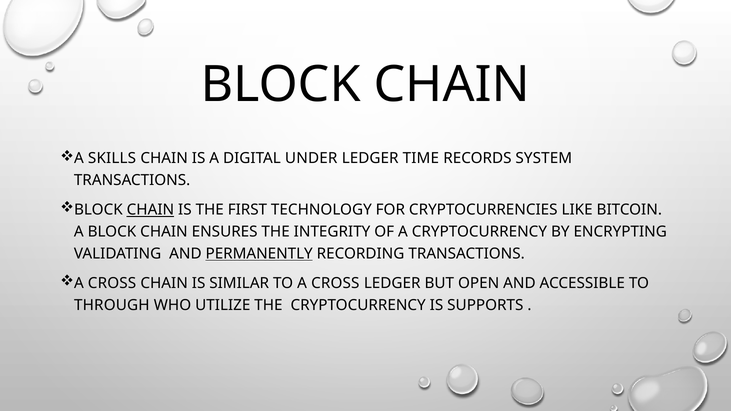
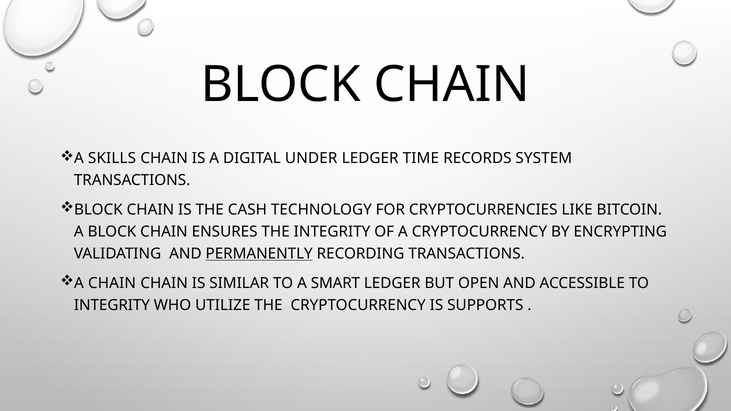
CHAIN underline: present -> none (150, 210)
FIRST: FIRST -> CASH (247, 210)
CROSS: CROSS -> CHAIN (112, 283)
TO A CROSS: CROSS -> SMART (335, 283)
THROUGH: THROUGH -> INTEGRITY (112, 305)
